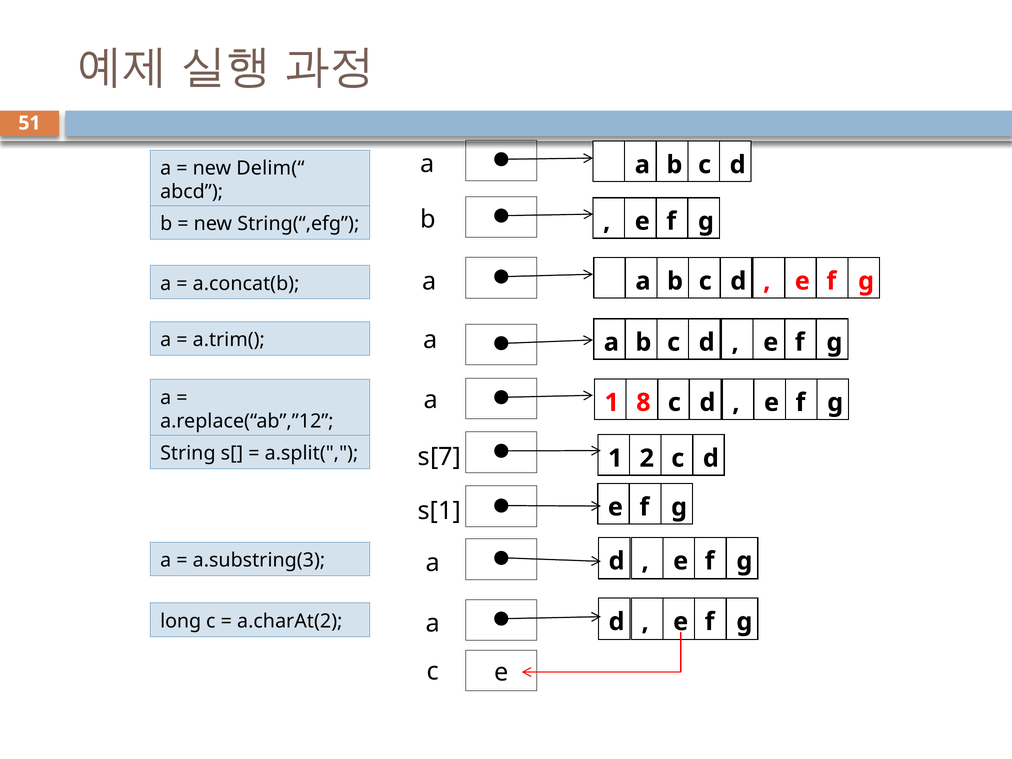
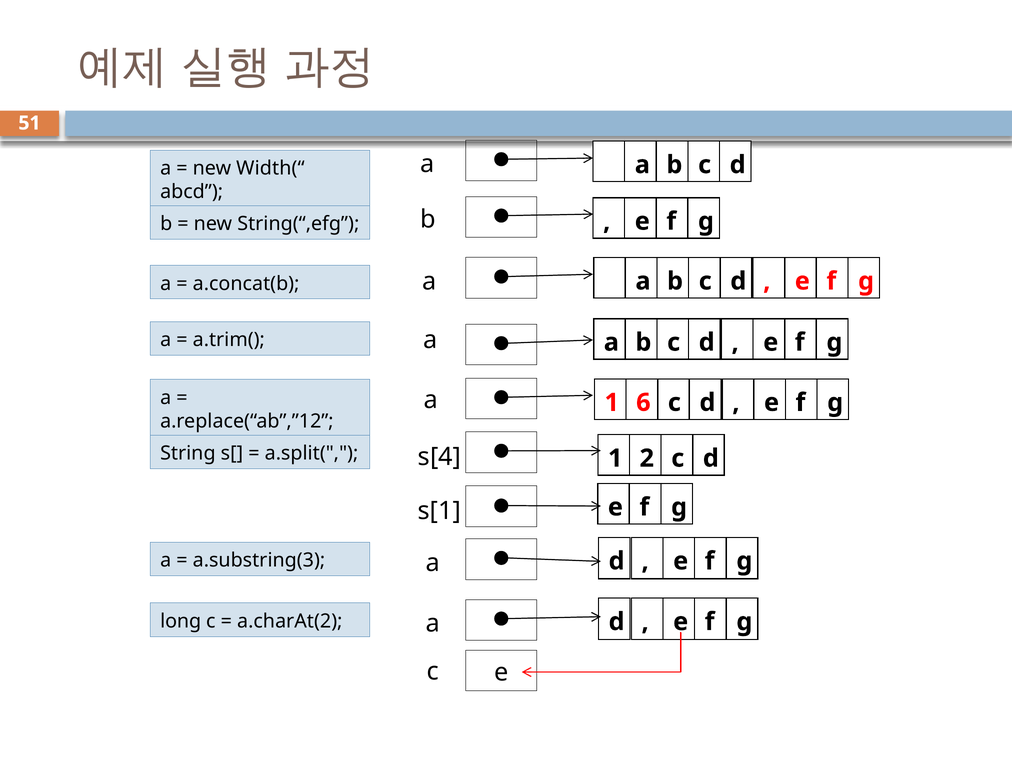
Delim(“: Delim(“ -> Width(“ (270, 168)
8: 8 -> 6 (643, 403)
s[7: s[7 -> s[4 (439, 457)
